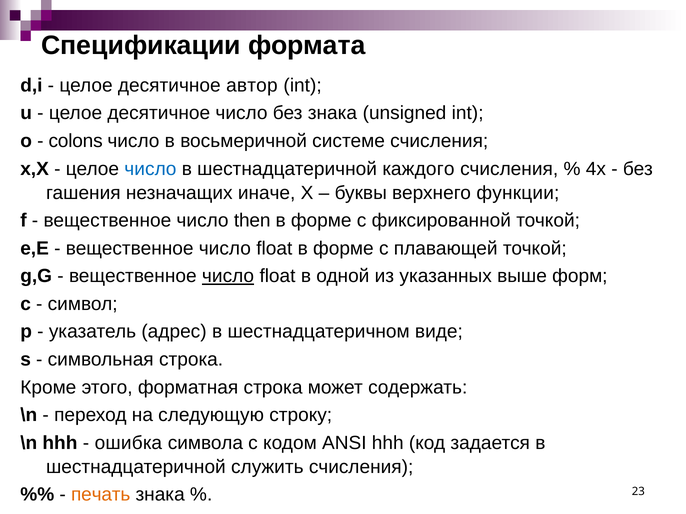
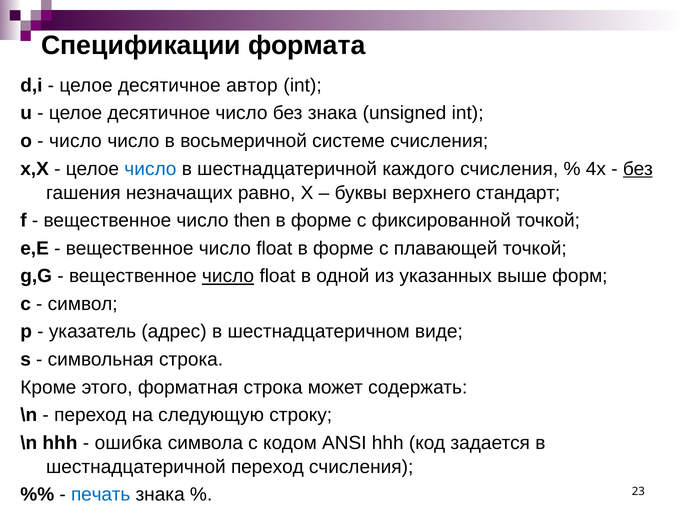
colons: colons -> число (75, 141)
без underline: none -> present (638, 169)
иначе: иначе -> равно (267, 193)
функции: функции -> стандарт (518, 193)
шестнадцатеричной служить: служить -> переход (267, 467)
печать colour: orange -> blue (101, 495)
